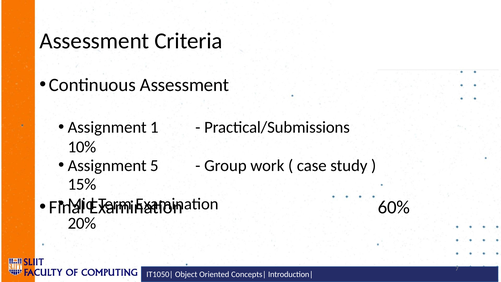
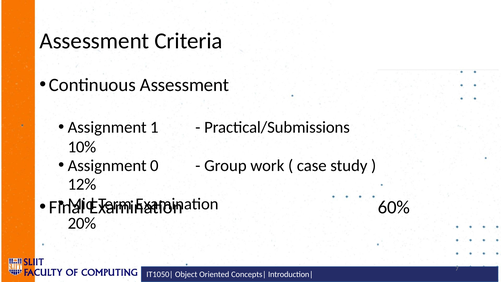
5: 5 -> 0 (154, 166)
15%: 15% -> 12% (82, 185)
